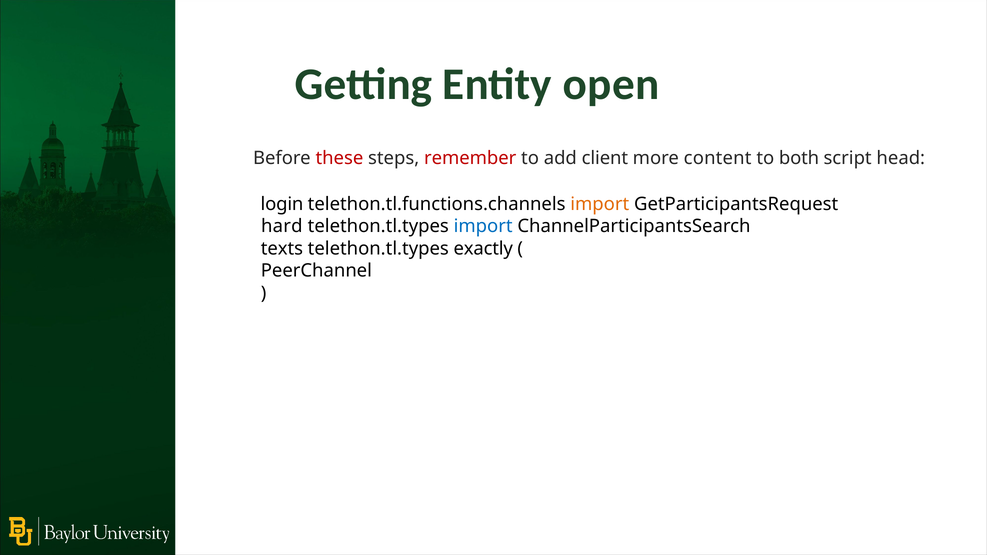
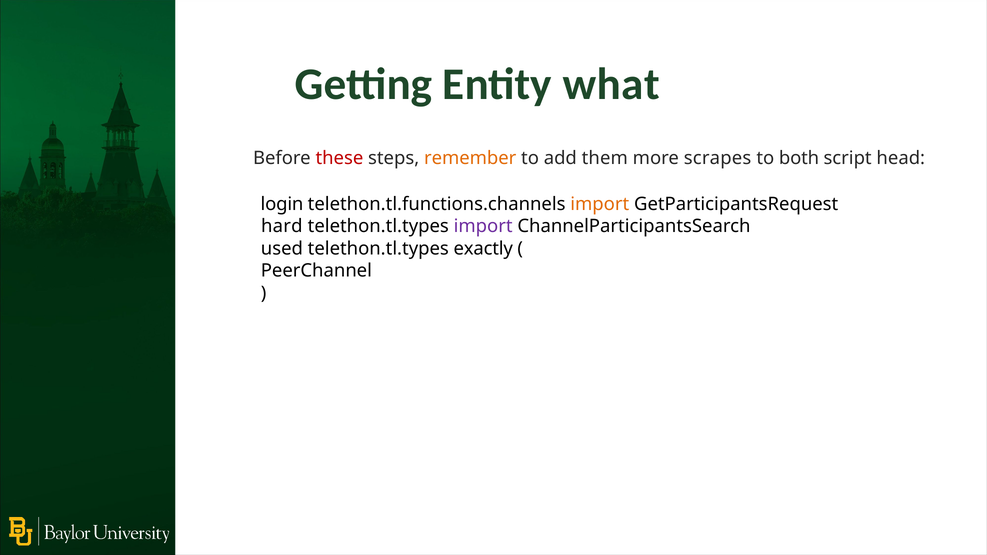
open: open -> what (611, 84)
remember colour: red -> orange (470, 158)
client: client -> them (605, 158)
content: content -> scrapes (718, 158)
import colour: blue -> purple (483, 226)
texts: texts -> used (282, 249)
